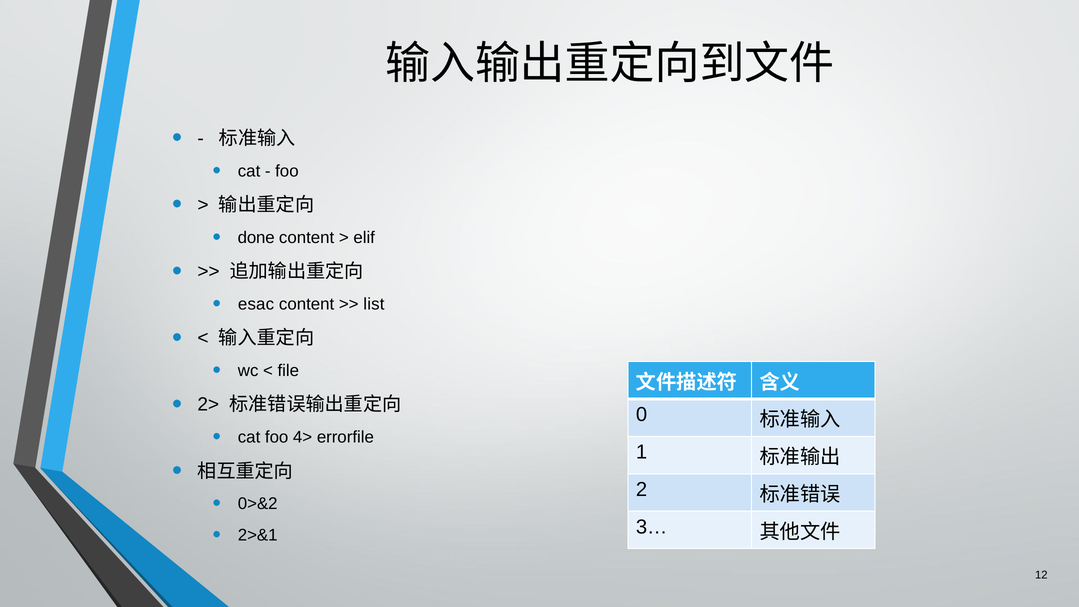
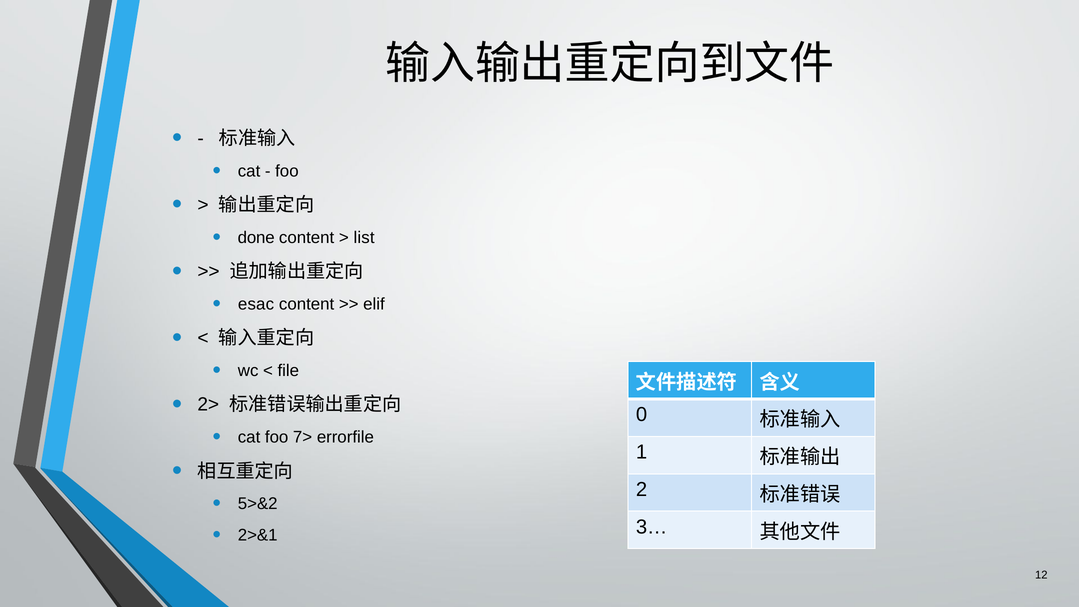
elif: elif -> list (364, 238)
list: list -> elif (374, 304)
4>: 4> -> 7> (303, 437)
0>&2: 0>&2 -> 5>&2 (258, 504)
